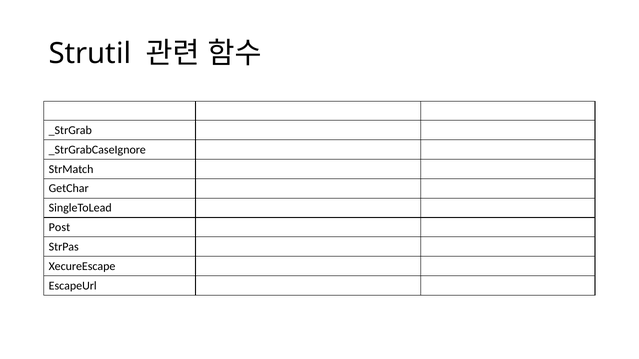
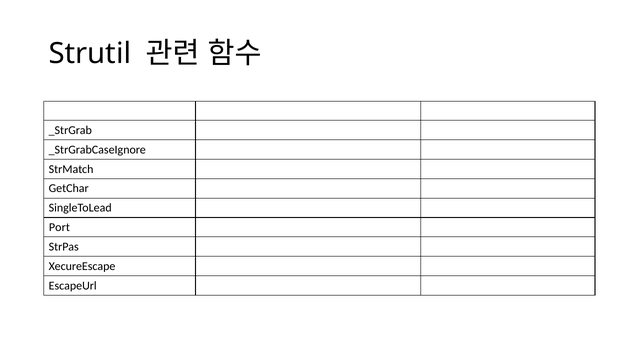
Post: Post -> Port (59, 228)
